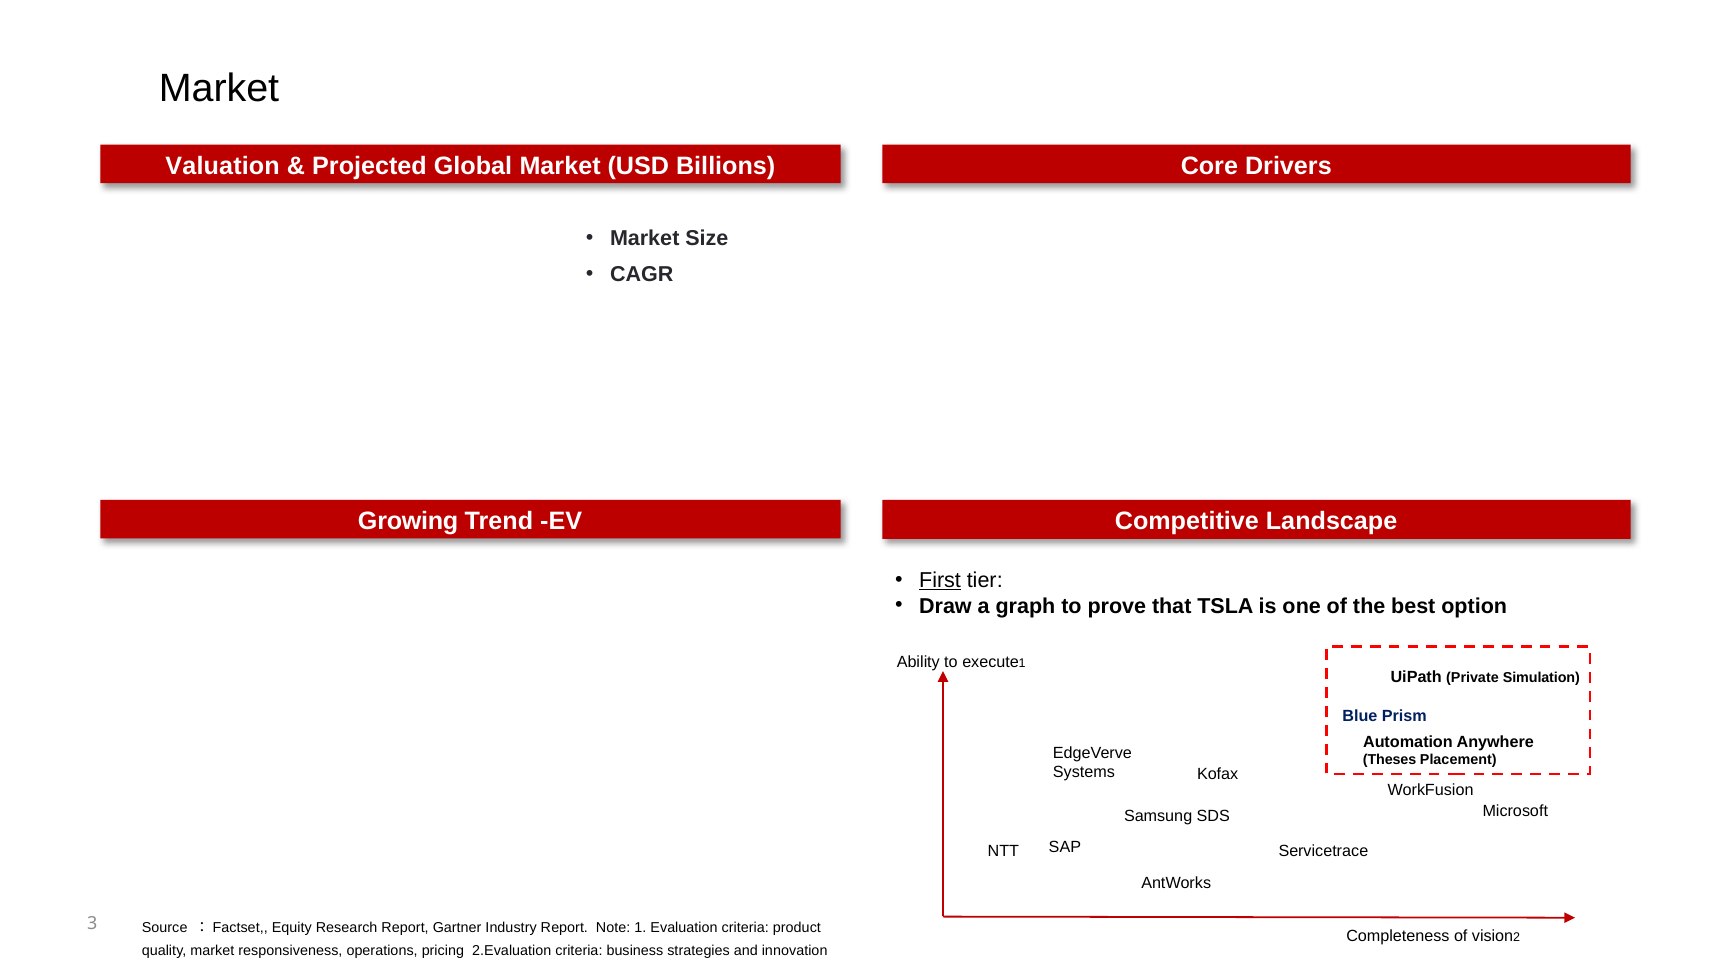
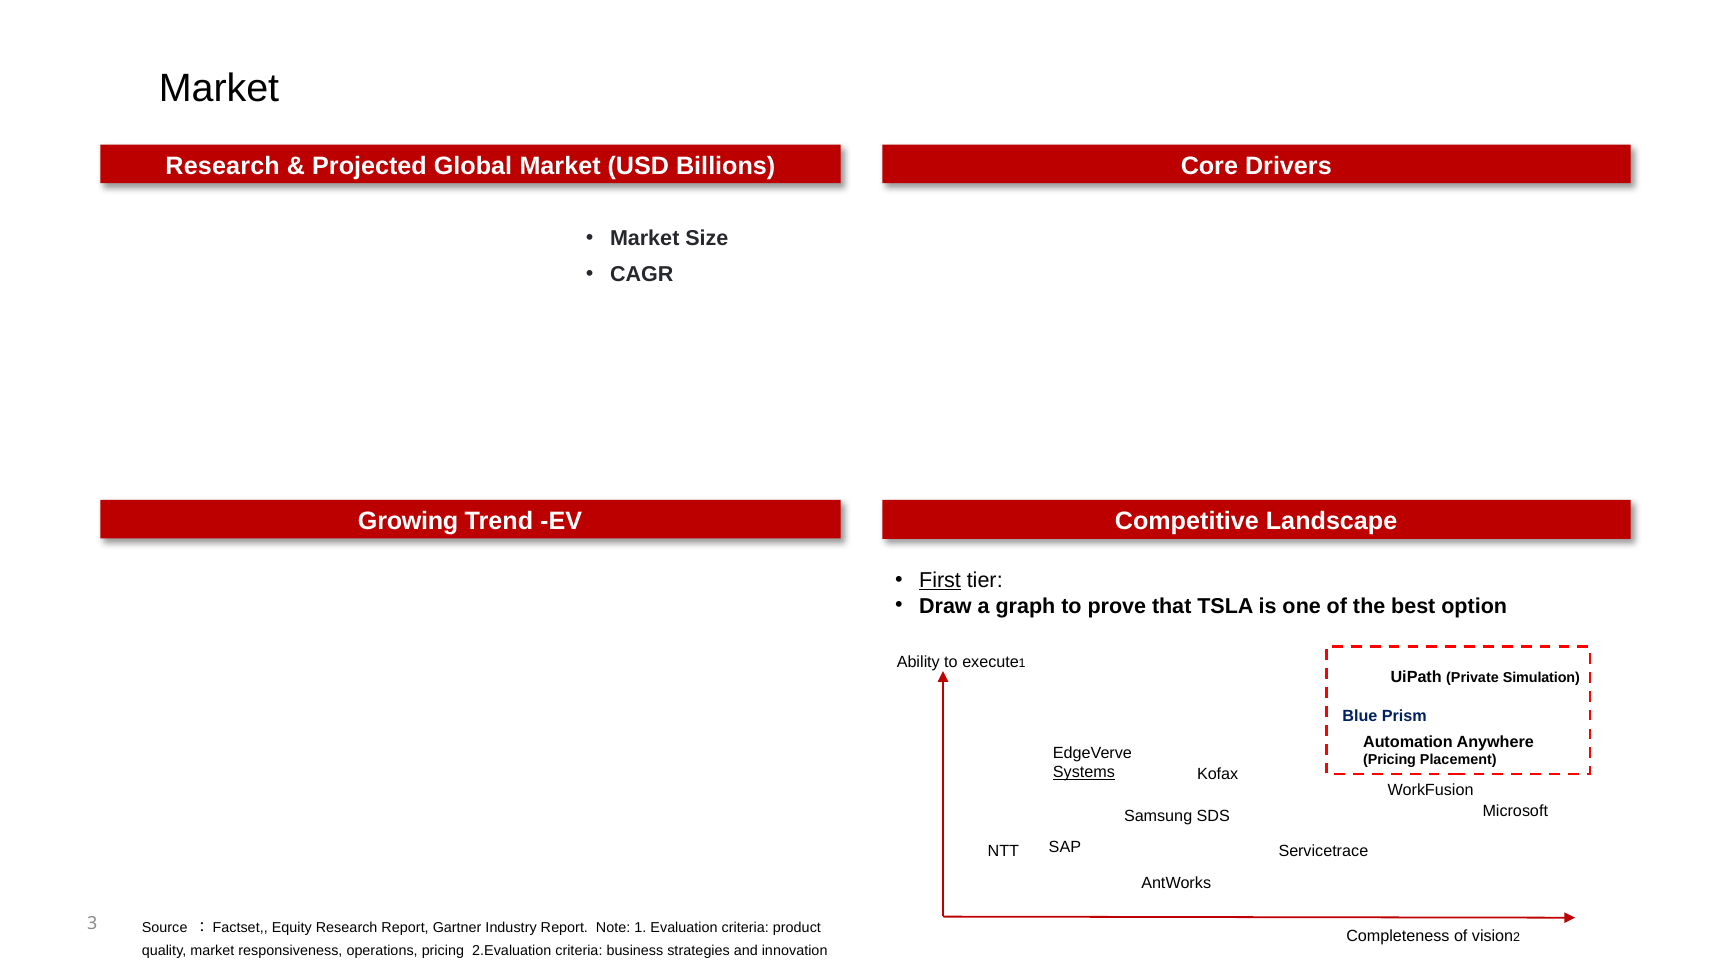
Valuation: Valuation -> Research (223, 166)
Theses: Theses -> Pricing (1390, 760)
Systems underline: none -> present (1084, 772)
